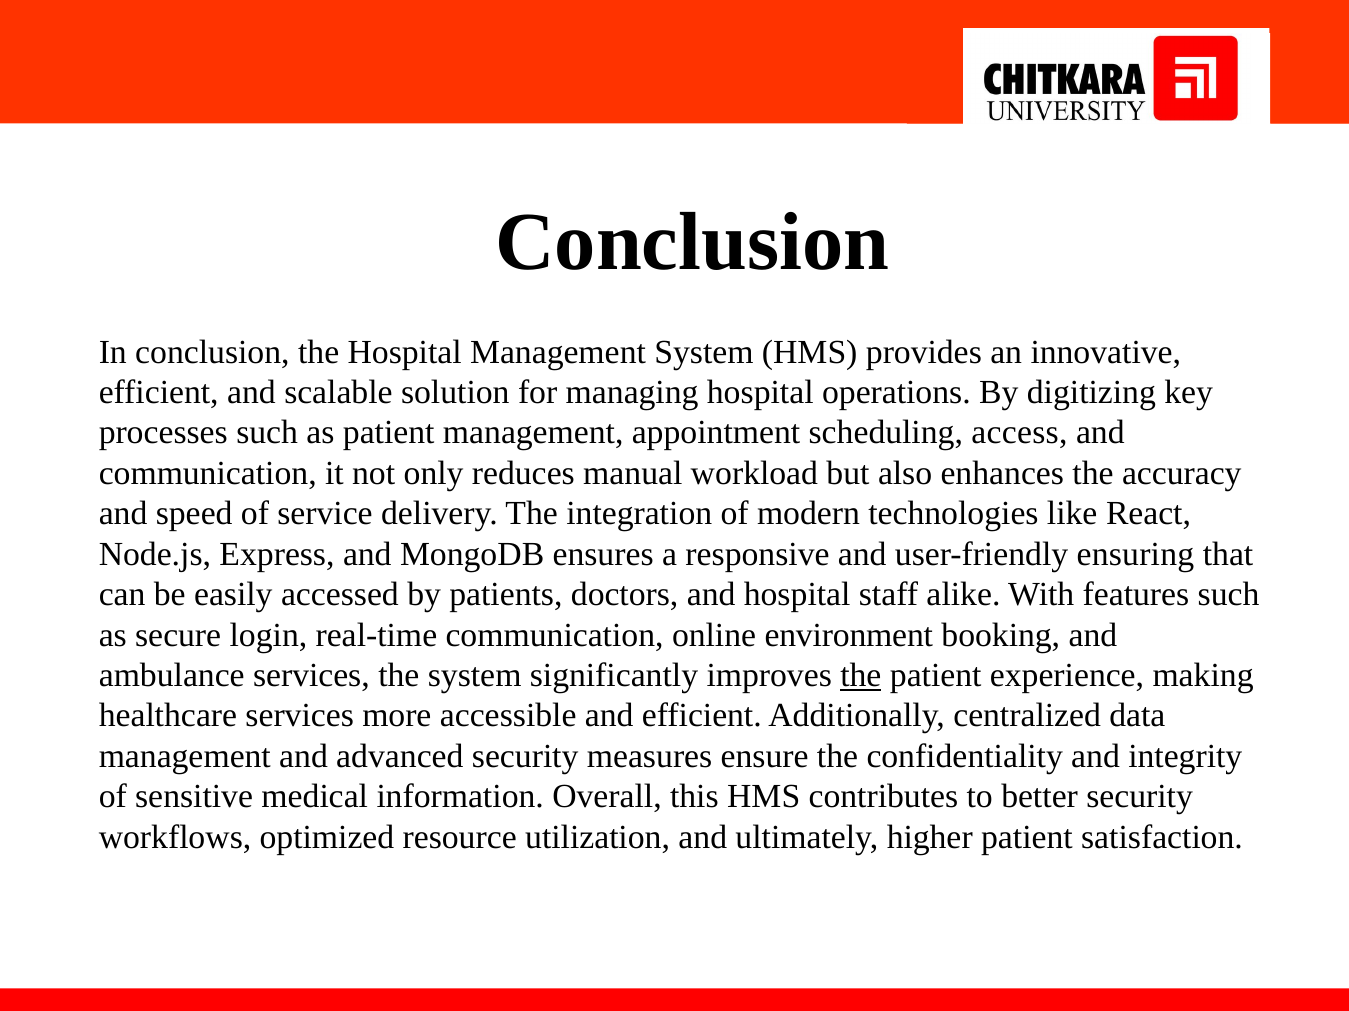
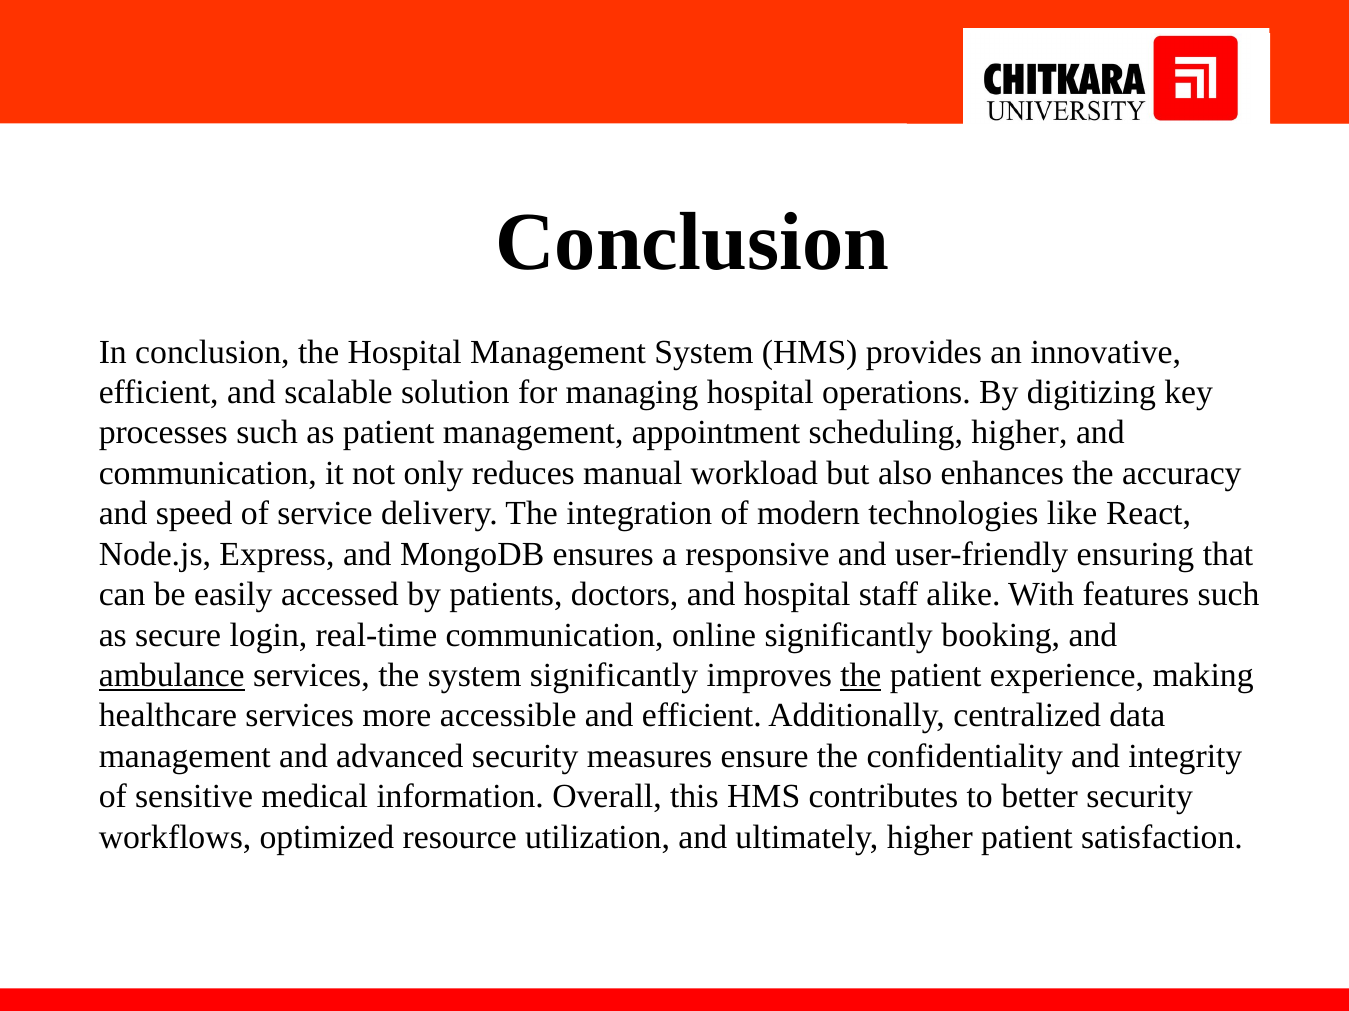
scheduling access: access -> higher (1019, 433)
online environment: environment -> significantly (849, 635)
ambulance underline: none -> present (172, 676)
